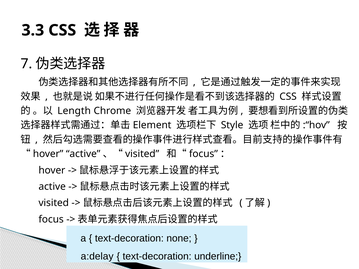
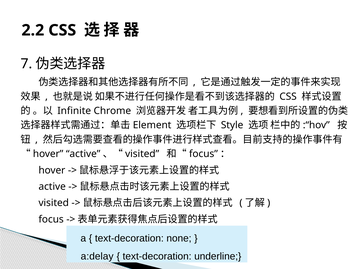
3.3: 3.3 -> 2.2 (33, 30)
Length: Length -> Infinite (74, 111)
